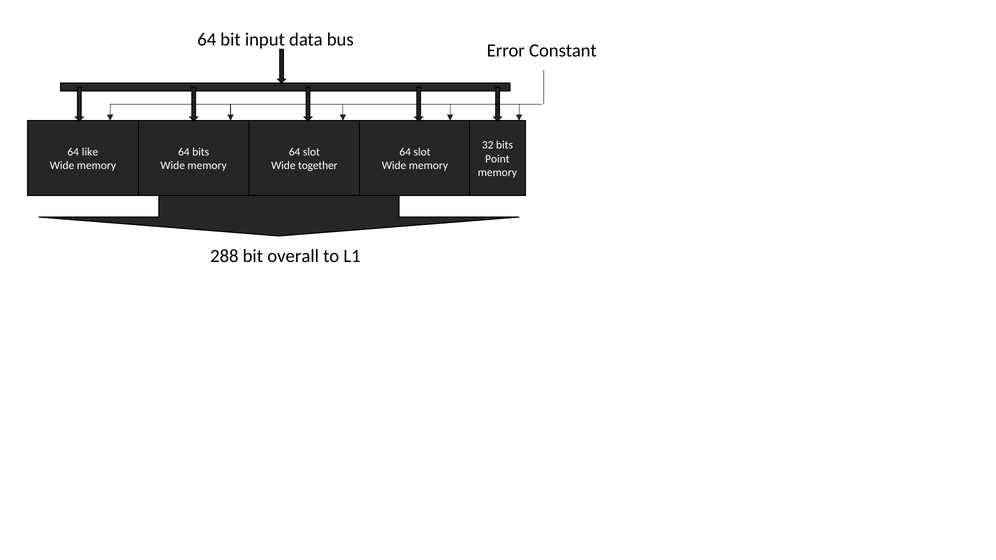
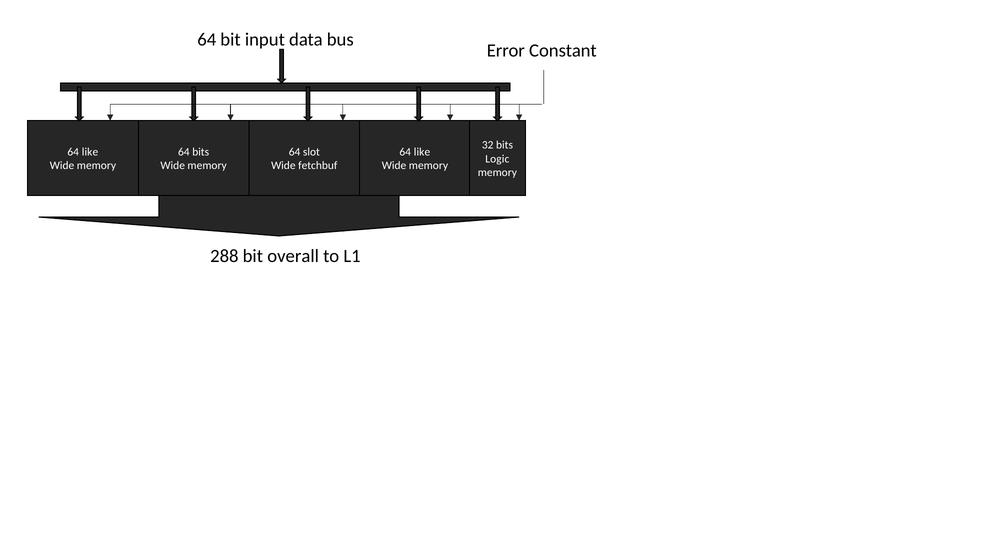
slot: slot -> like (422, 152)
Point: Point -> Logic (497, 159)
together: together -> fetchbuf (318, 166)
